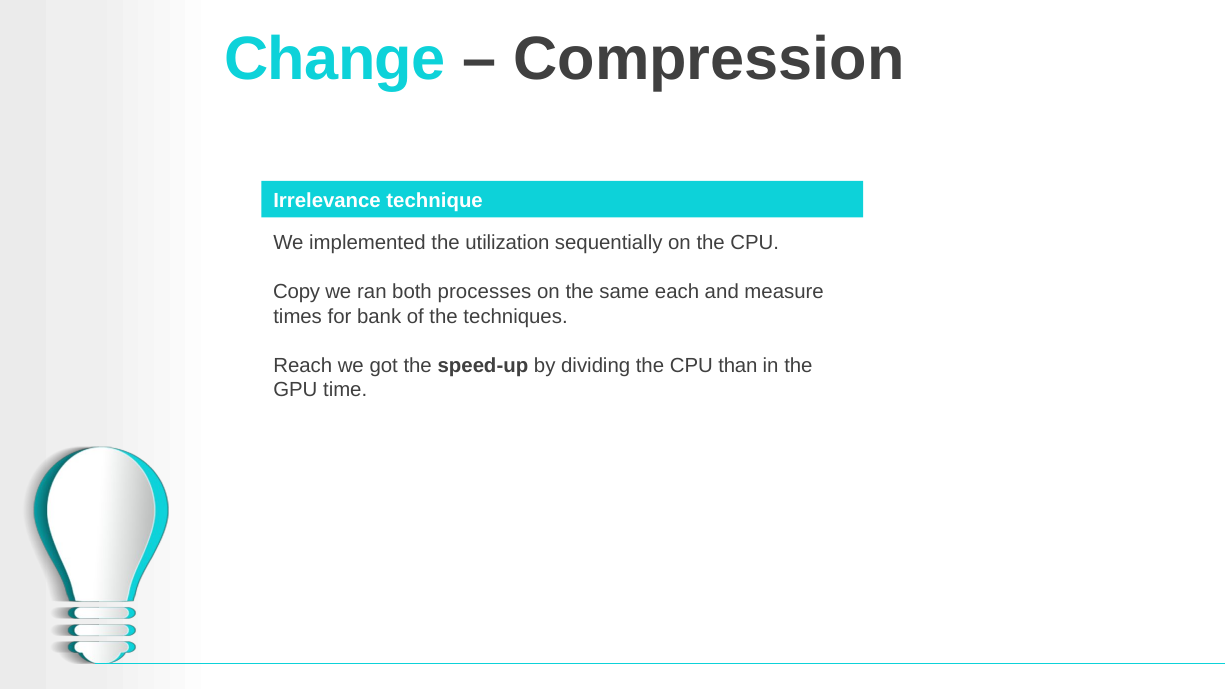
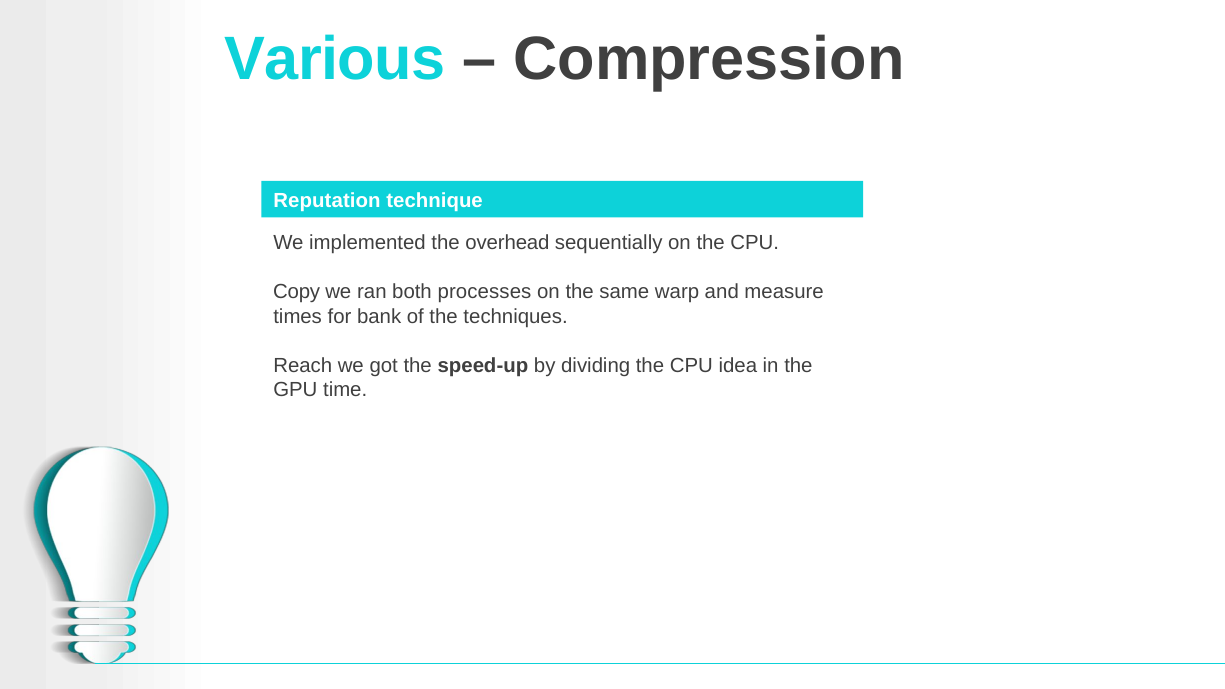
Change: Change -> Various (335, 60)
Irrelevance: Irrelevance -> Reputation (327, 201)
utilization: utilization -> overhead (508, 243)
each: each -> warp (677, 292)
than: than -> idea (738, 366)
